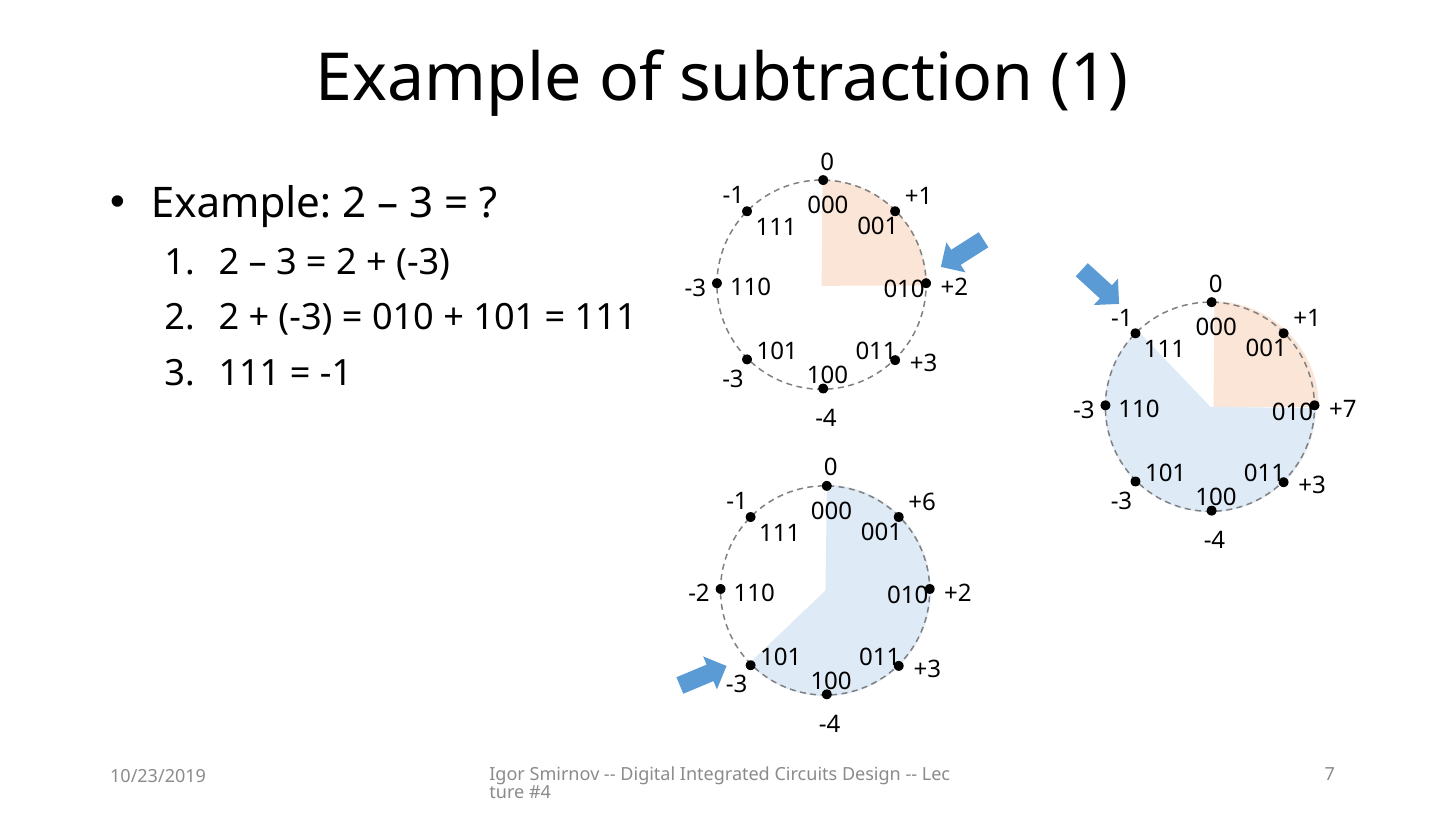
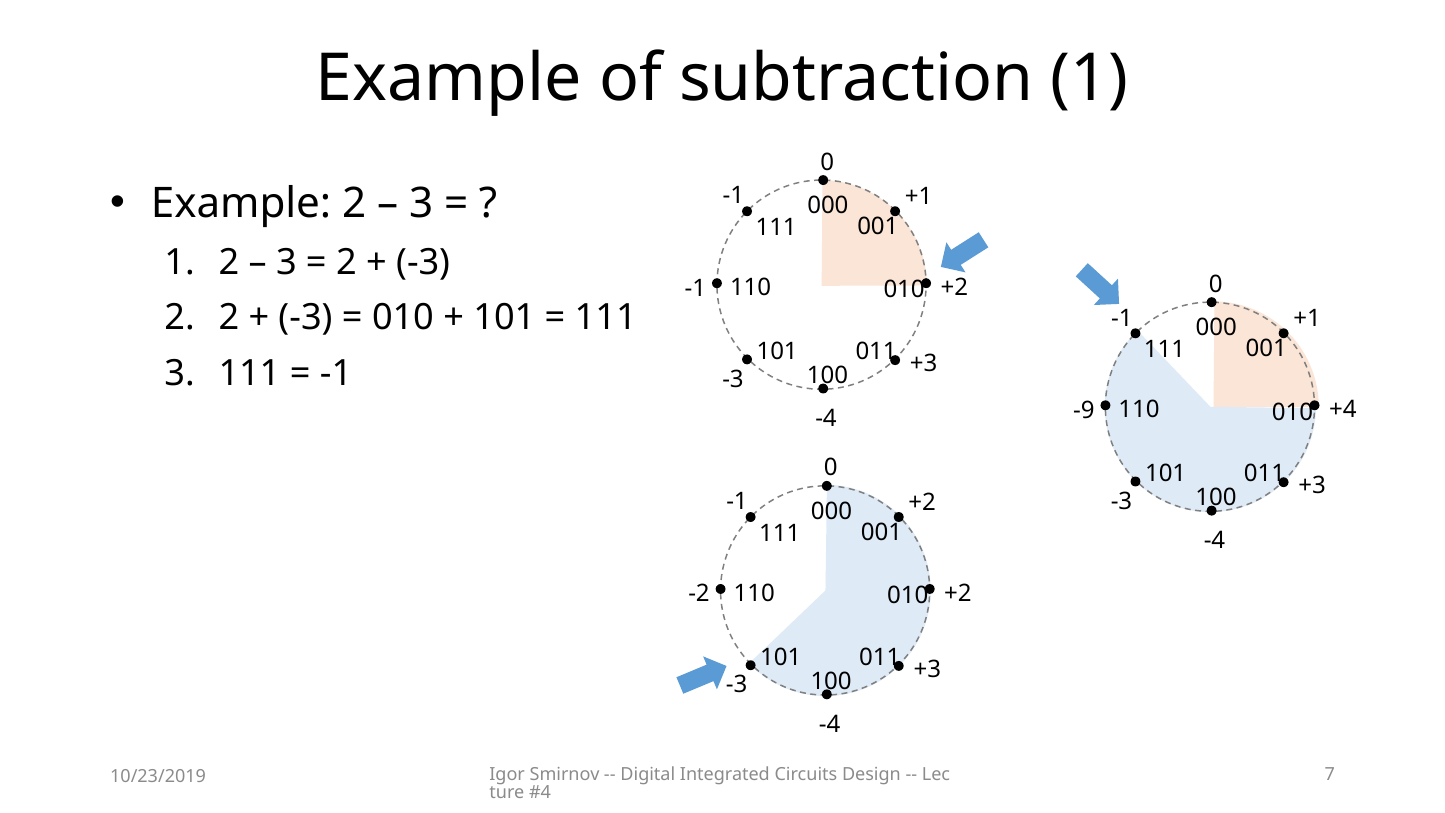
-3: -3 -> -1 (695, 288)
+7: +7 -> +4 (1343, 410)
-3: -3 -> -9 (1084, 410)
+6: +6 -> +2 (922, 502)
